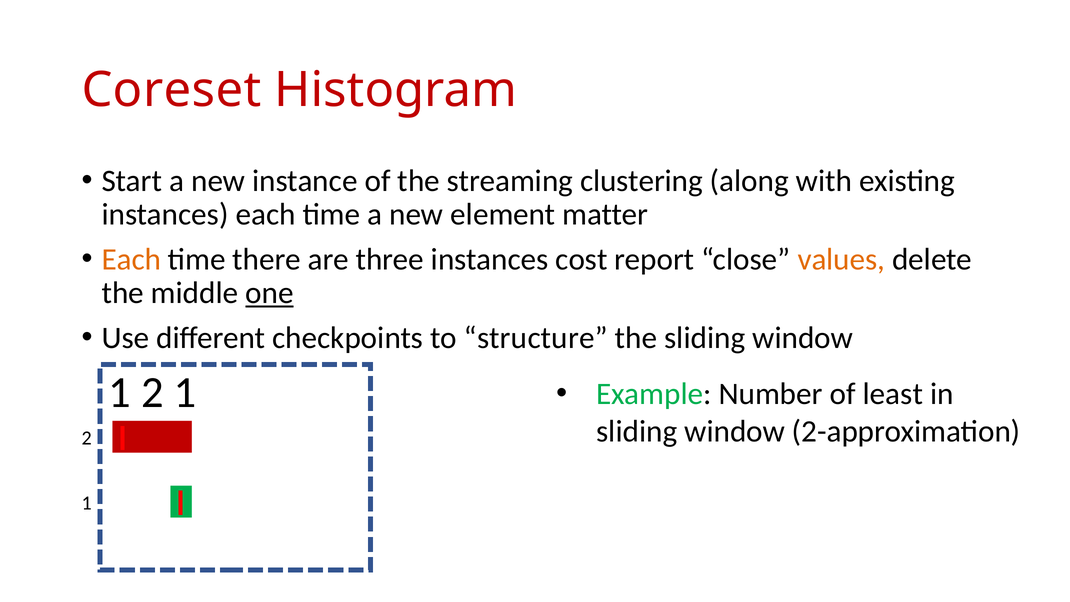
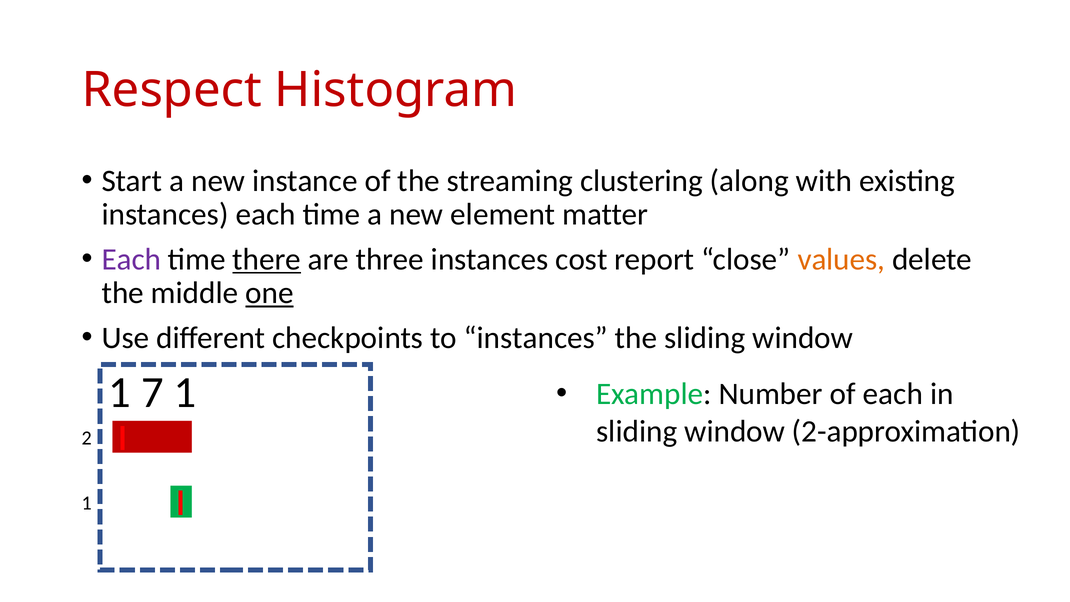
Coreset: Coreset -> Respect (172, 90)
Each colour: orange -> purple (131, 259)
there underline: none -> present (267, 259)
to structure: structure -> instances (536, 338)
2: 2 -> 7 (152, 392)
of least: least -> each (893, 394)
